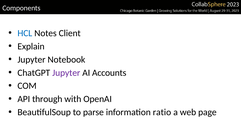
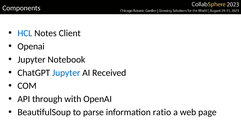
Explain: Explain -> Openai (31, 46)
Jupyter colour: purple -> blue (66, 72)
Accounts: Accounts -> Received (109, 72)
